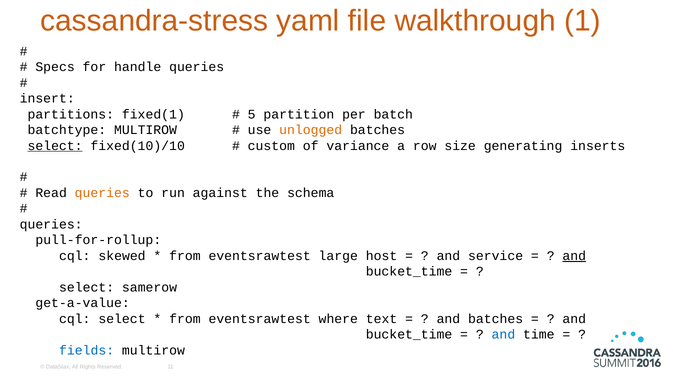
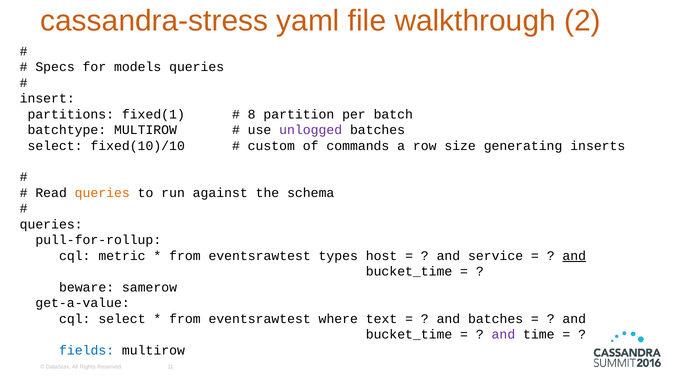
1: 1 -> 2 (582, 21)
handle: handle -> models (138, 67)
5: 5 -> 8 (252, 114)
unlogged colour: orange -> purple (311, 130)
select underline: present -> none (55, 146)
variance: variance -> commands (358, 146)
skewed: skewed -> metric (122, 256)
large: large -> types (338, 256)
select: select -> beware (87, 287)
and colour: blue -> purple (503, 334)
